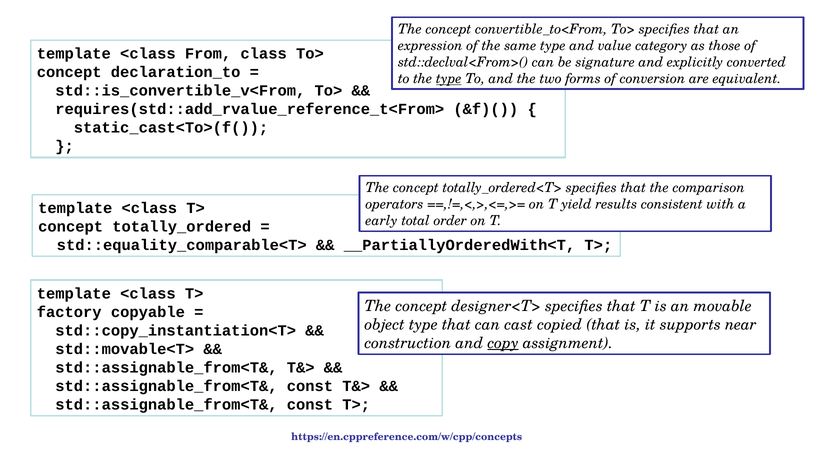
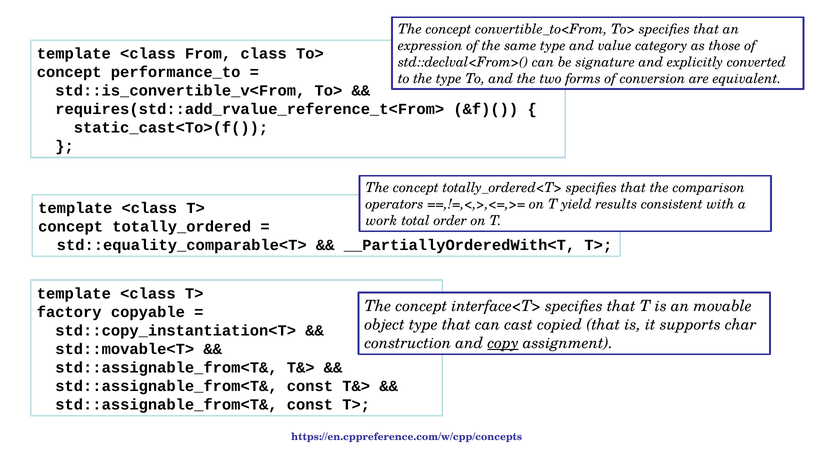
declaration_to: declaration_to -> performance_to (176, 72)
type underline: present -> none (449, 79)
early: early -> work (382, 221)
designer<T>: designer<T> -> interface<T> (496, 306)
near: near -> char (741, 324)
